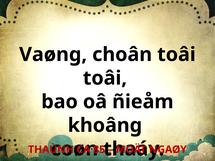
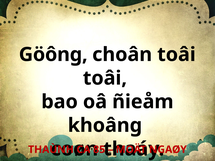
Vaøng: Vaøng -> Göông (53, 55)
